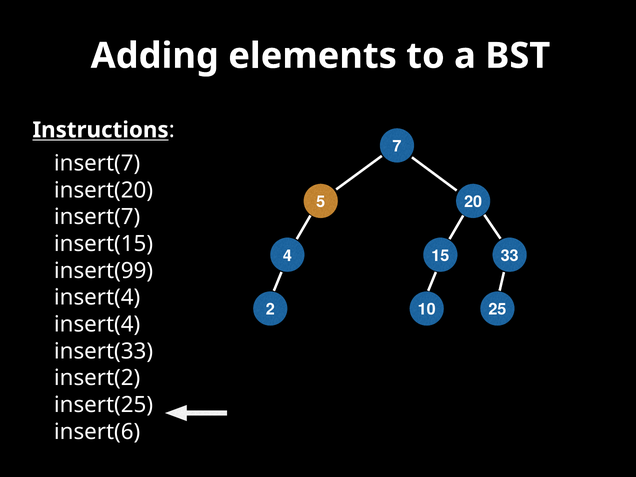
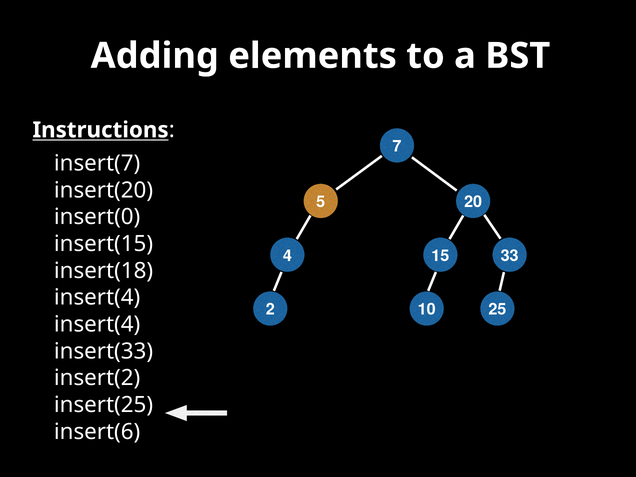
insert(7: insert(7 -> insert(0 (97, 217)
insert(99: insert(99 -> insert(18 (104, 271)
